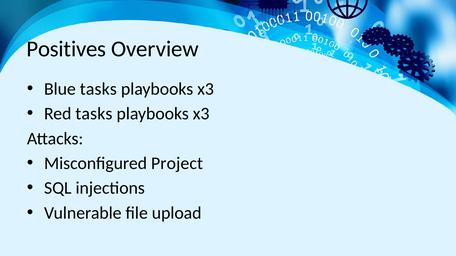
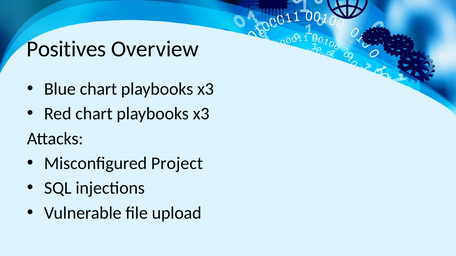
Blue tasks: tasks -> chart (98, 89)
Red tasks: tasks -> chart (94, 114)
